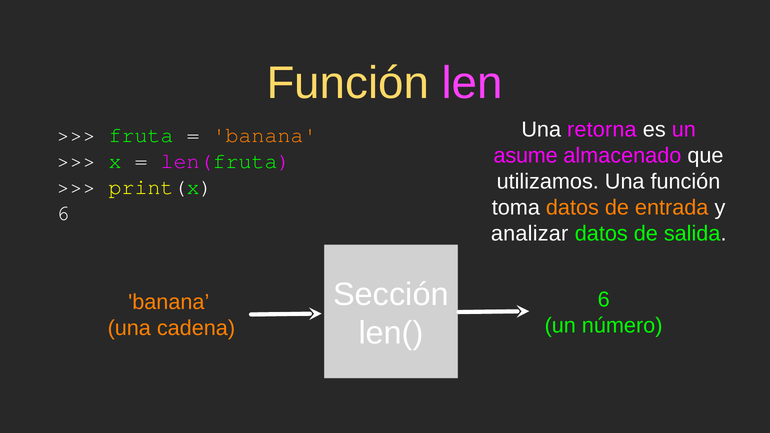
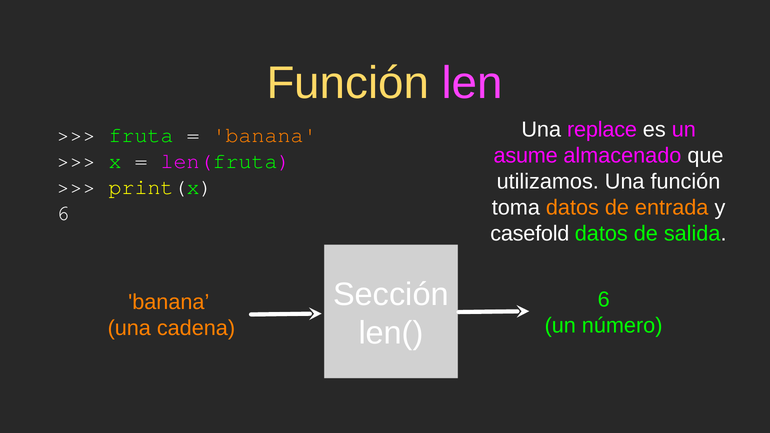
retorna: retorna -> replace (602, 130)
analizar: analizar -> casefold (530, 234)
